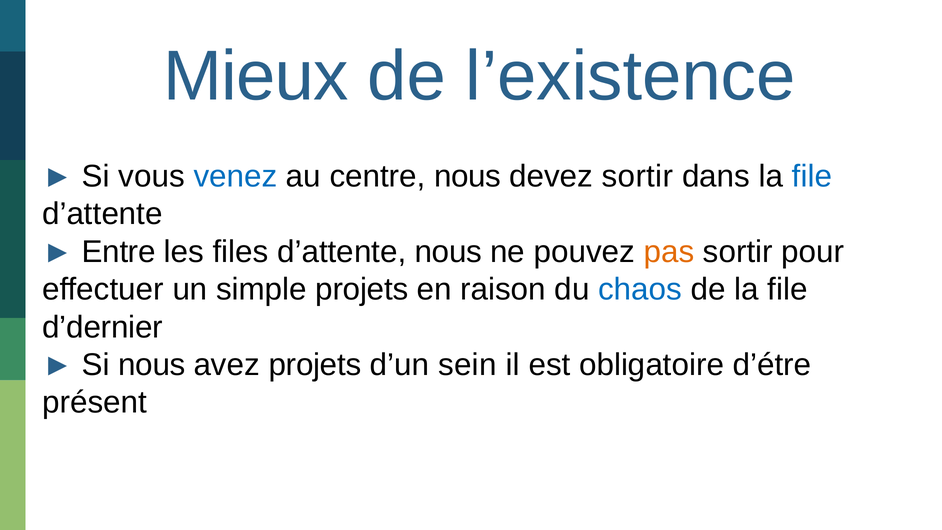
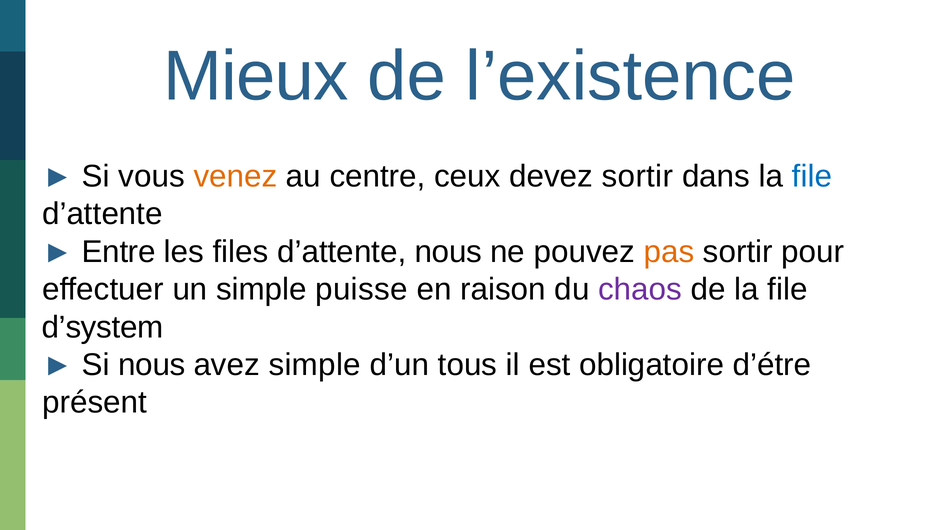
venez colour: blue -> orange (235, 176)
centre nous: nous -> ceux (467, 176)
simple projets: projets -> puisse (362, 289)
chaos colour: blue -> purple (640, 289)
d’dernier: d’dernier -> d’system (103, 327)
avez projets: projets -> simple (315, 365)
sein: sein -> tous (468, 365)
